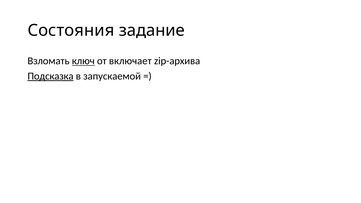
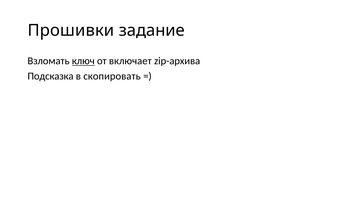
Состояния: Состояния -> Прошивки (71, 30)
Подсказка underline: present -> none (51, 76)
запускаемой: запускаемой -> скопировать (112, 76)
